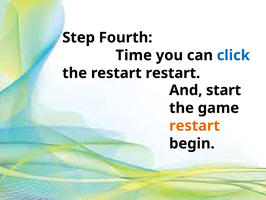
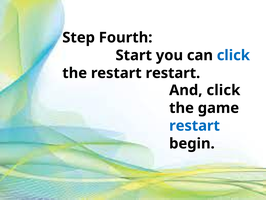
Time: Time -> Start (134, 55)
And start: start -> click (223, 90)
restart colour: orange -> blue (195, 125)
